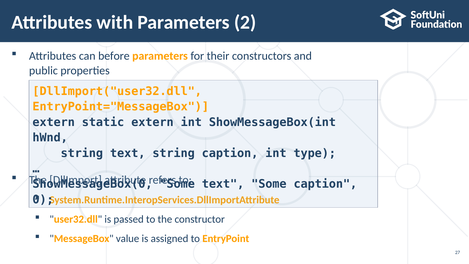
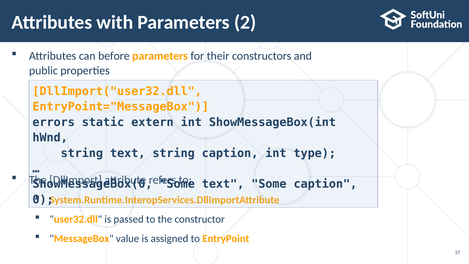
extern: extern -> errors (54, 122)
